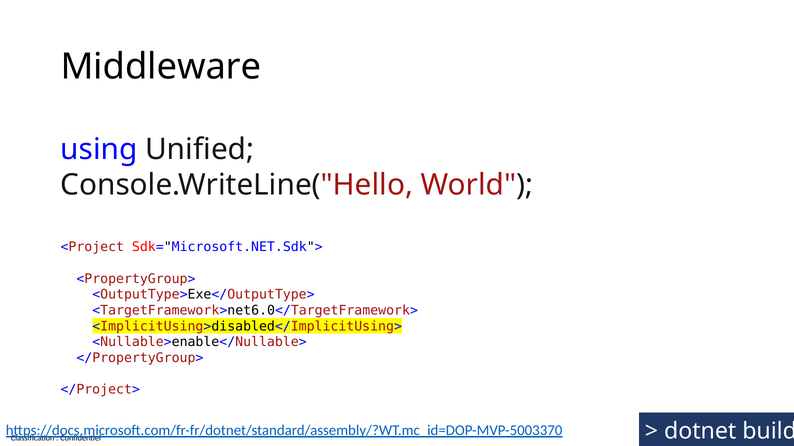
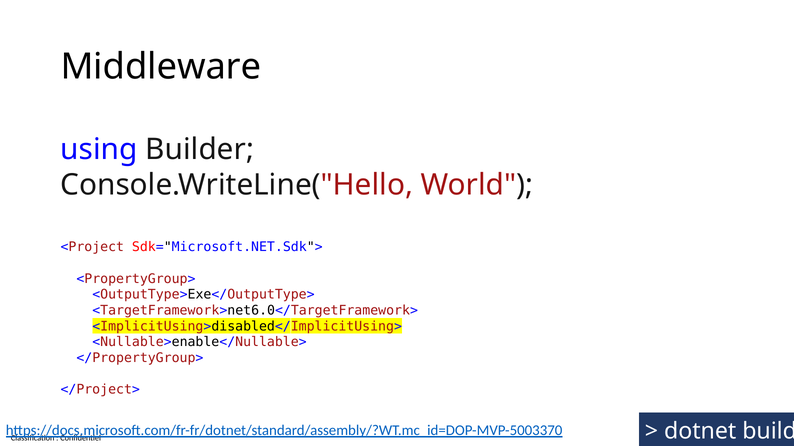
Unified: Unified -> Builder (200, 150)
